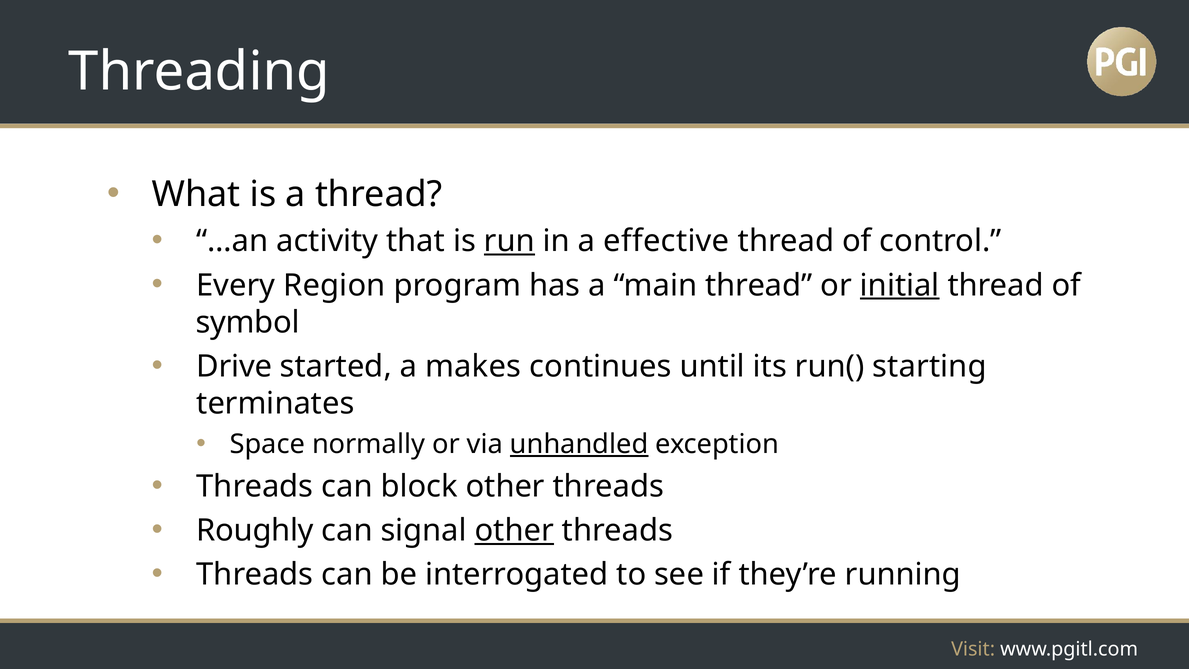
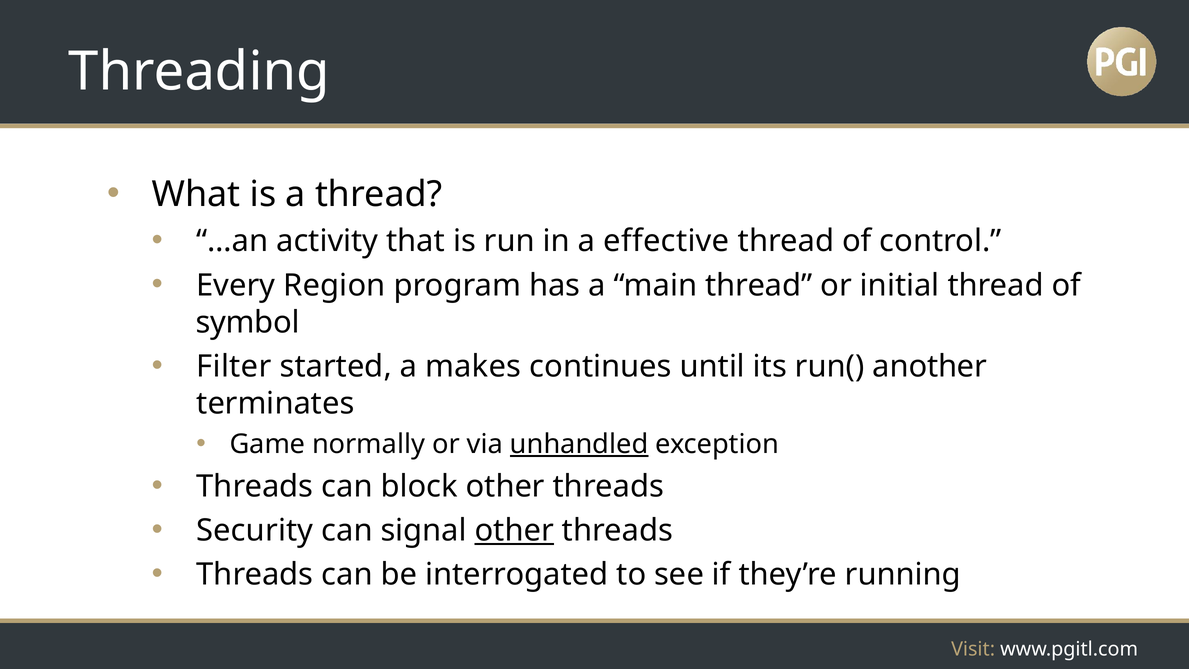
run underline: present -> none (509, 241)
initial underline: present -> none (900, 285)
Drive: Drive -> Filter (234, 366)
starting: starting -> another (930, 366)
Space: Space -> Game (268, 444)
Roughly: Roughly -> Security (255, 530)
